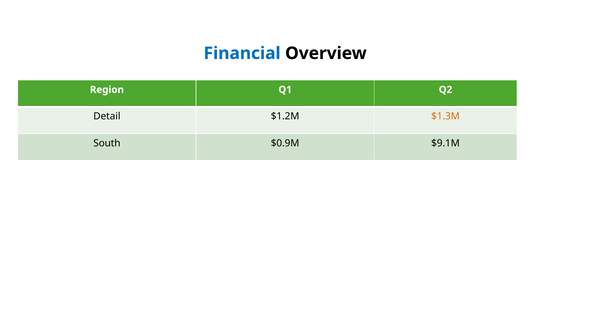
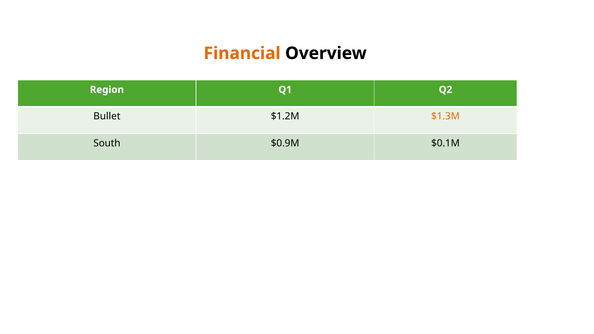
Financial colour: blue -> orange (242, 53)
Detail: Detail -> Bullet (107, 116)
$9.1M: $9.1M -> $0.1M (445, 143)
